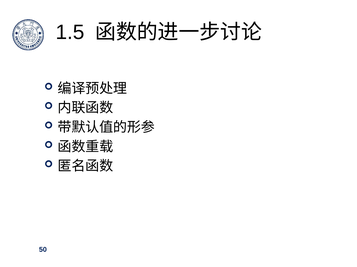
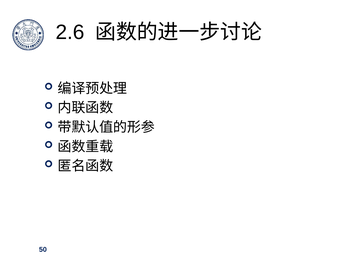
1.5: 1.5 -> 2.6 (70, 32)
